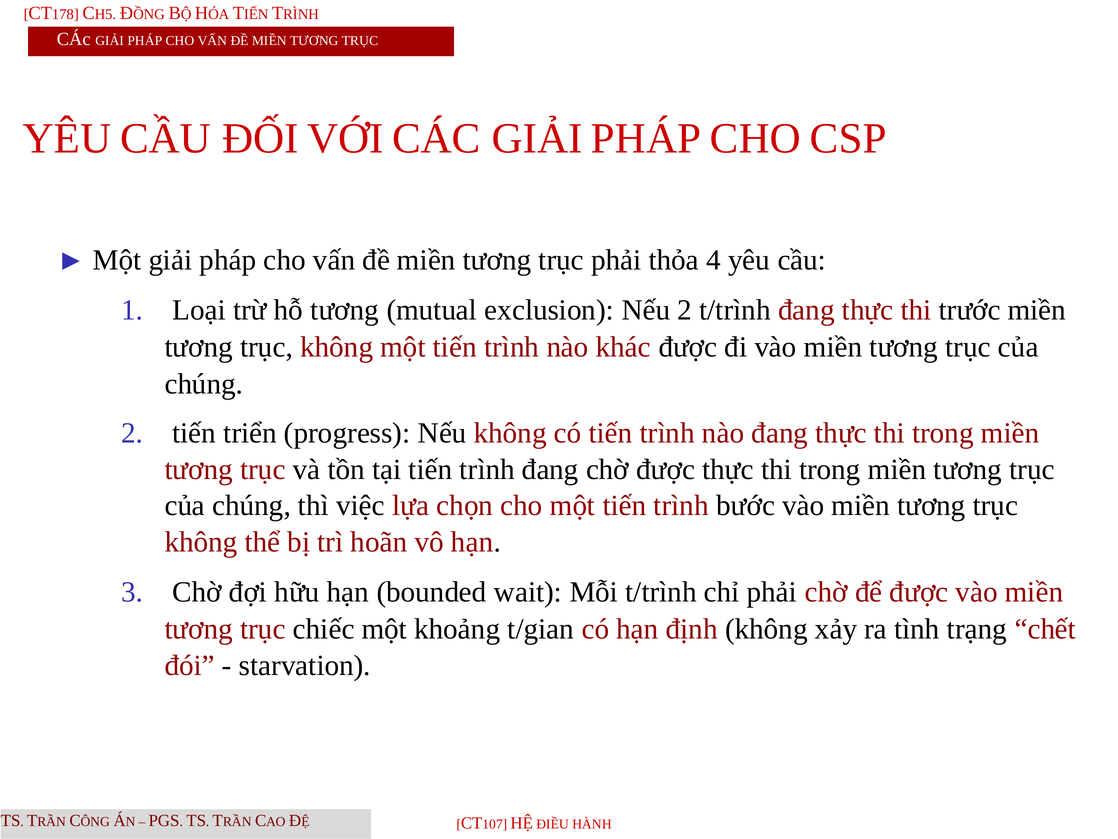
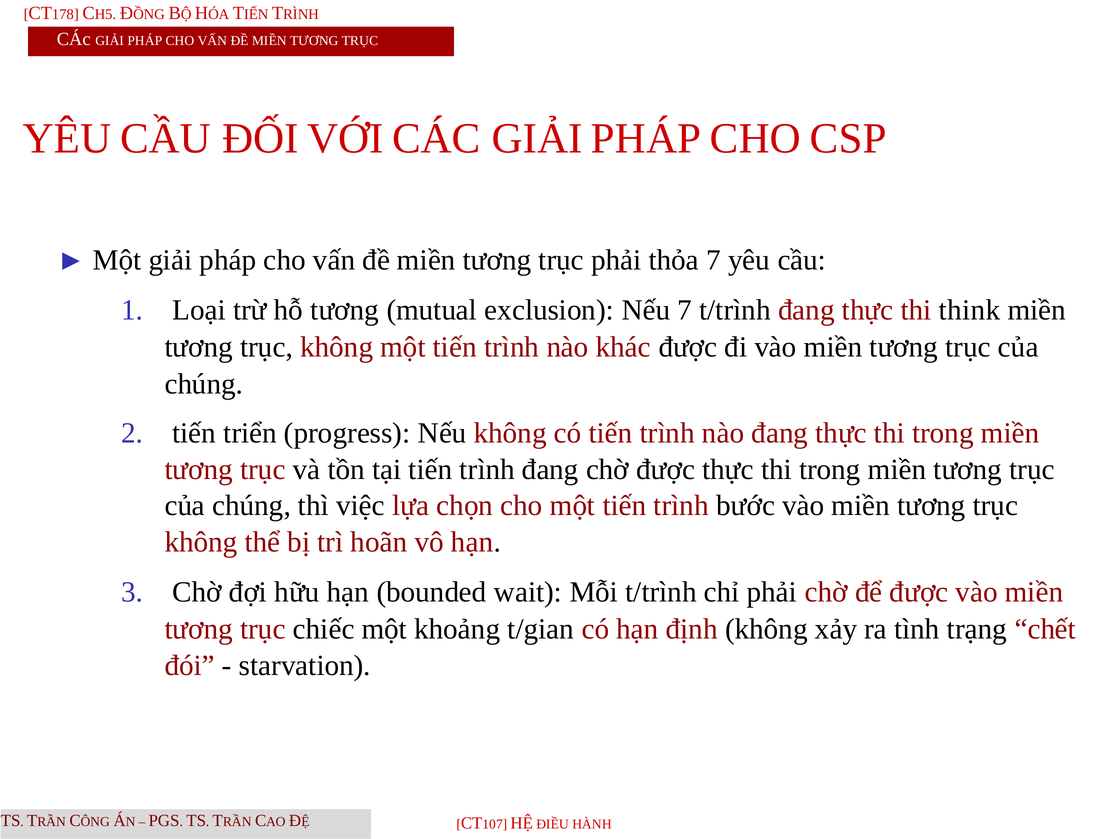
thỏa 4: 4 -> 7 (714, 260)
Nếu 2: 2 -> 7 (685, 310)
trước: trước -> think (970, 310)
